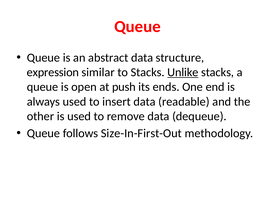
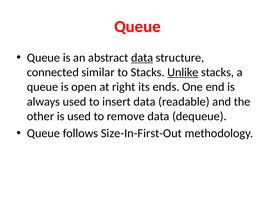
data underline: none -> present (142, 58)
expression: expression -> connected (53, 72)
push: push -> right (124, 87)
